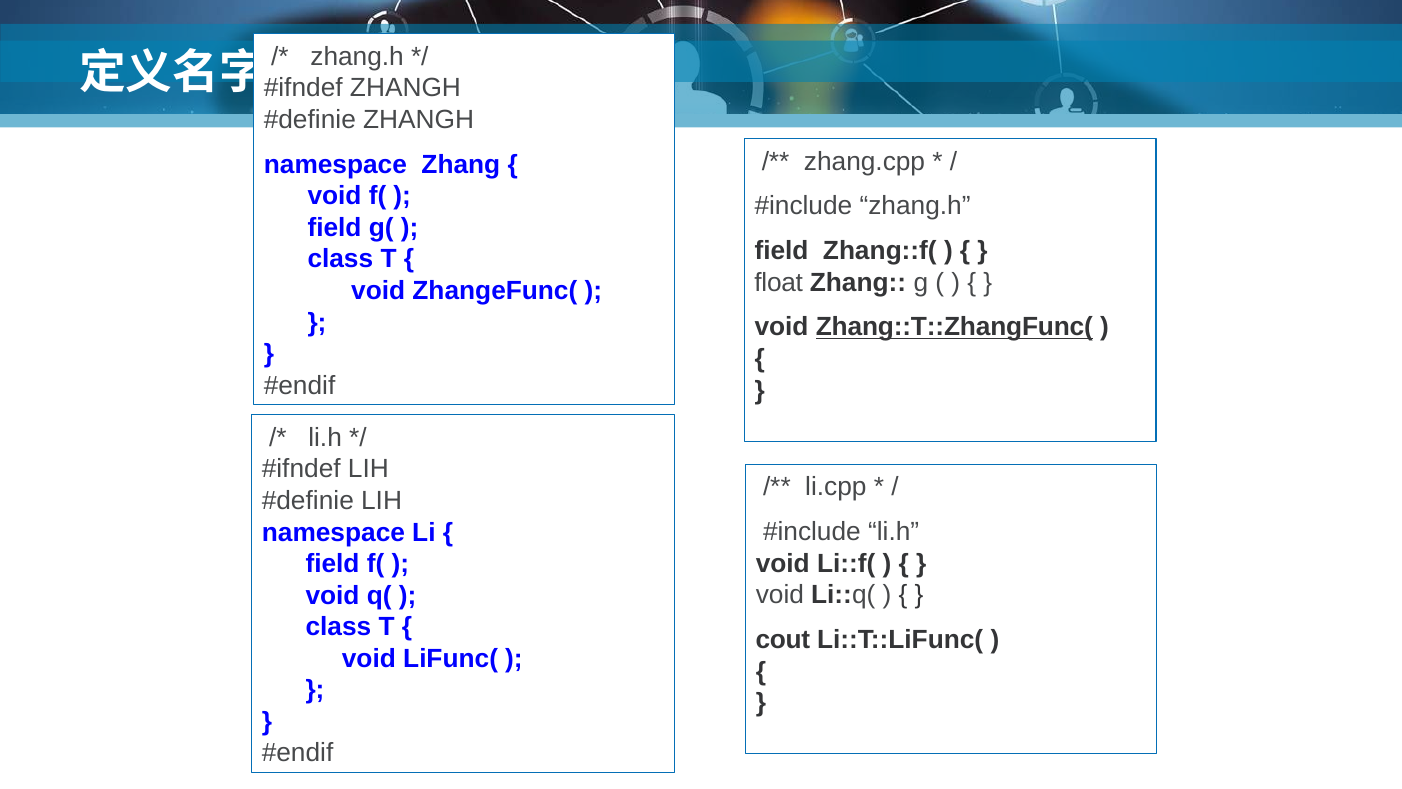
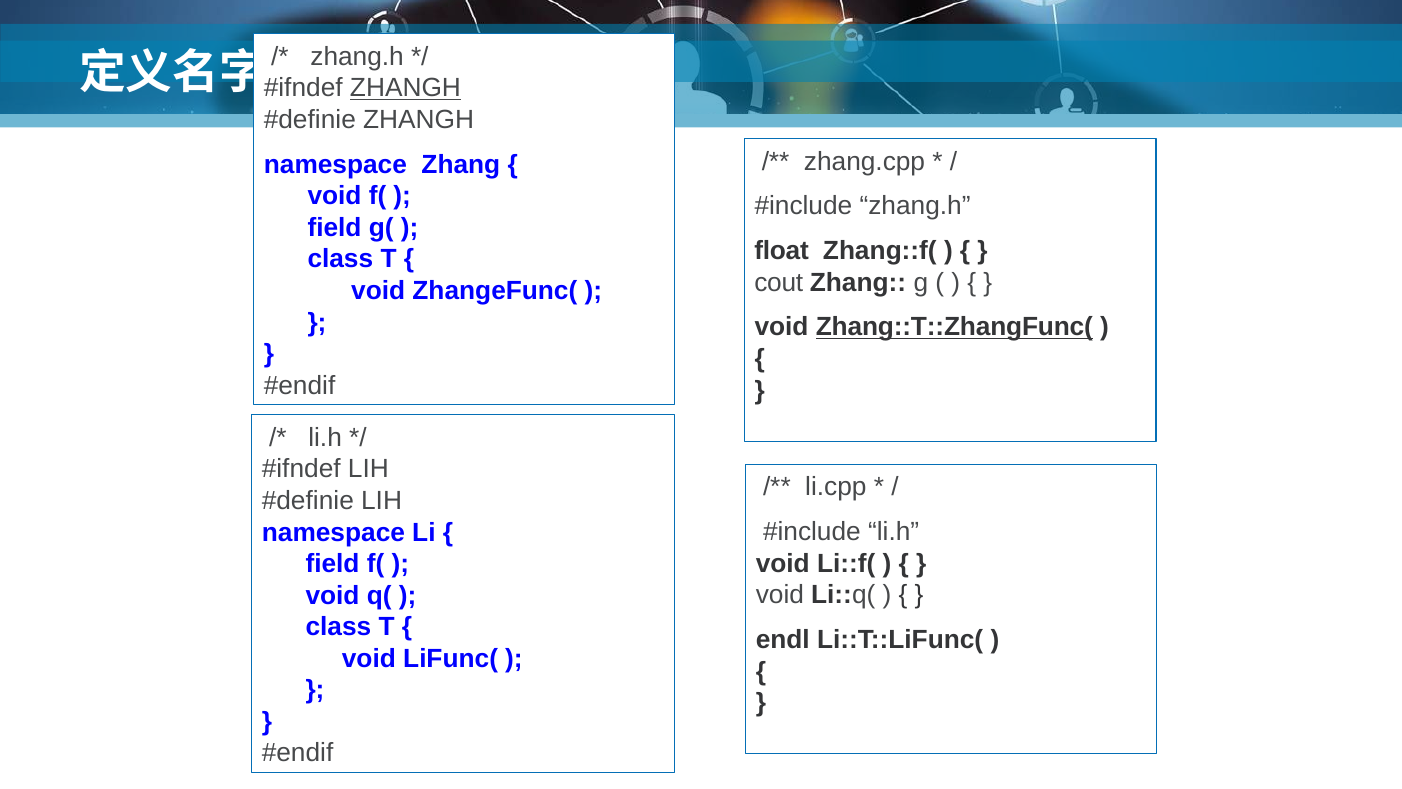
ZHANGH underline: none -> present (405, 88)
field: field -> float (782, 251)
float: float -> cout (779, 282)
cout: cout -> endl (783, 639)
